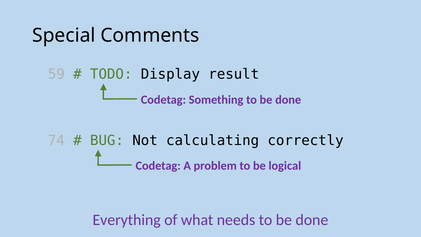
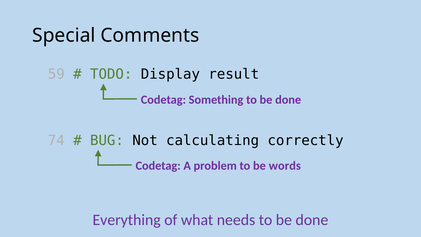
logical: logical -> words (285, 166)
